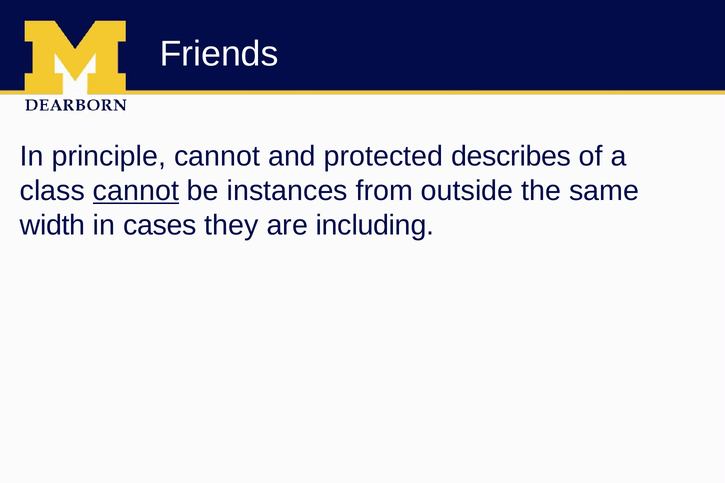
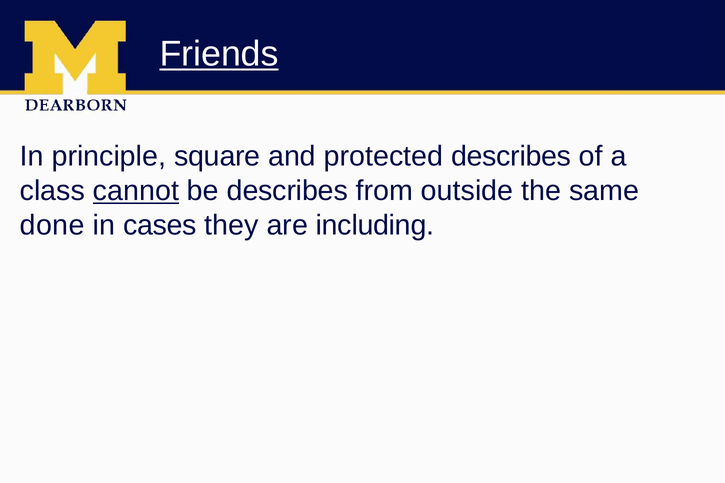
Friends underline: none -> present (219, 54)
principle cannot: cannot -> square (217, 157)
be instances: instances -> describes (287, 191)
width: width -> done (52, 225)
